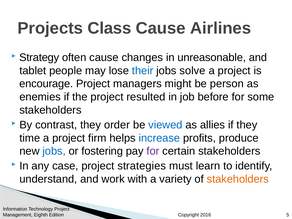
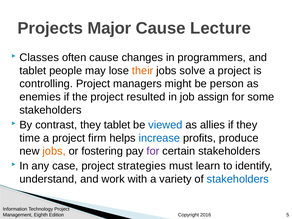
Class: Class -> Major (109, 28)
Airlines: Airlines -> Lecture (221, 28)
Strategy: Strategy -> Classes (39, 57)
unreasonable: unreasonable -> programmers (212, 57)
their colour: blue -> orange (143, 71)
encourage: encourage -> controlling (46, 84)
before: before -> assign (213, 97)
they order: order -> tablet (117, 125)
jobs colour: blue -> orange (54, 151)
stakeholders colour: orange -> blue (238, 179)
